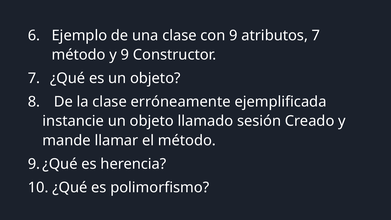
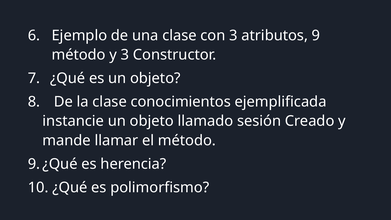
con 9: 9 -> 3 (233, 35)
atributos 7: 7 -> 9 (316, 35)
y 9: 9 -> 3 (125, 55)
erróneamente: erróneamente -> conocimientos (181, 102)
